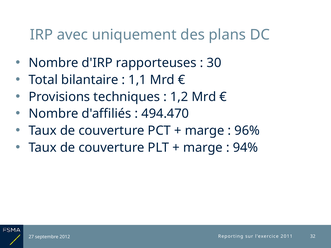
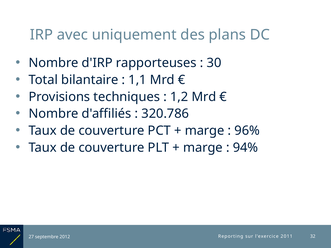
494.470: 494.470 -> 320.786 (165, 114)
